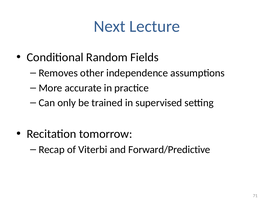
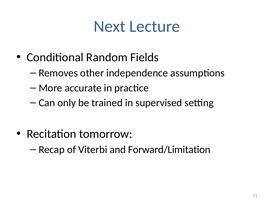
Forward/Predictive: Forward/Predictive -> Forward/Limitation (169, 150)
